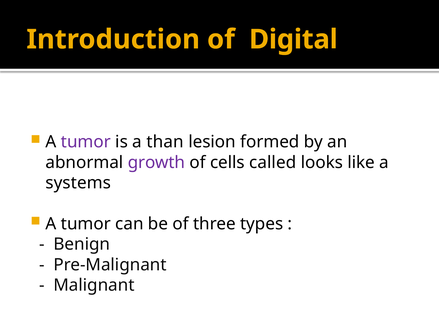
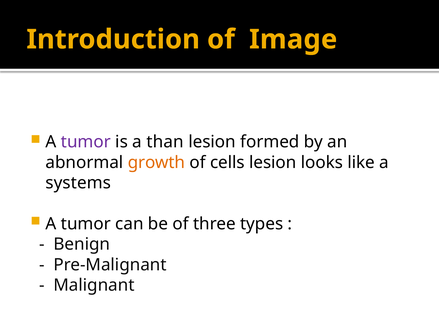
Digital: Digital -> Image (293, 39)
growth colour: purple -> orange (156, 163)
cells called: called -> lesion (273, 163)
